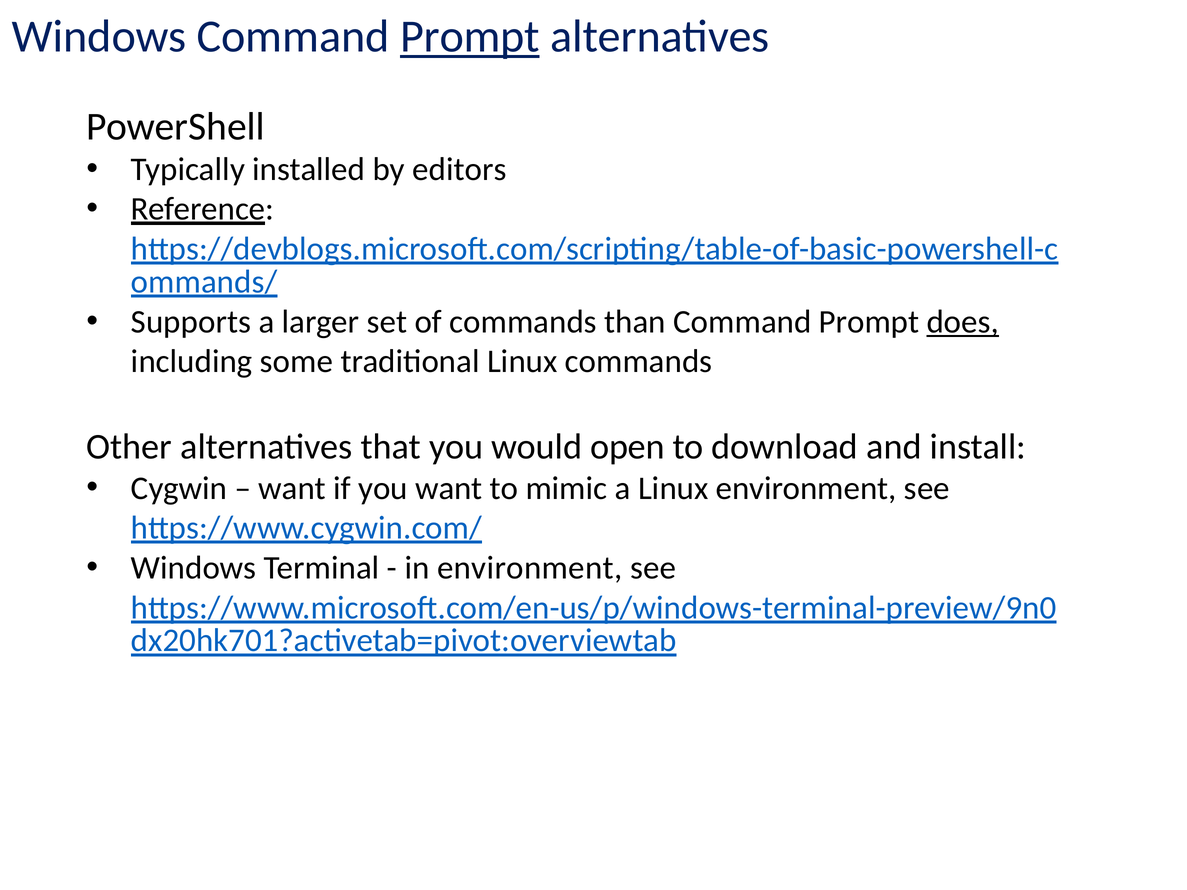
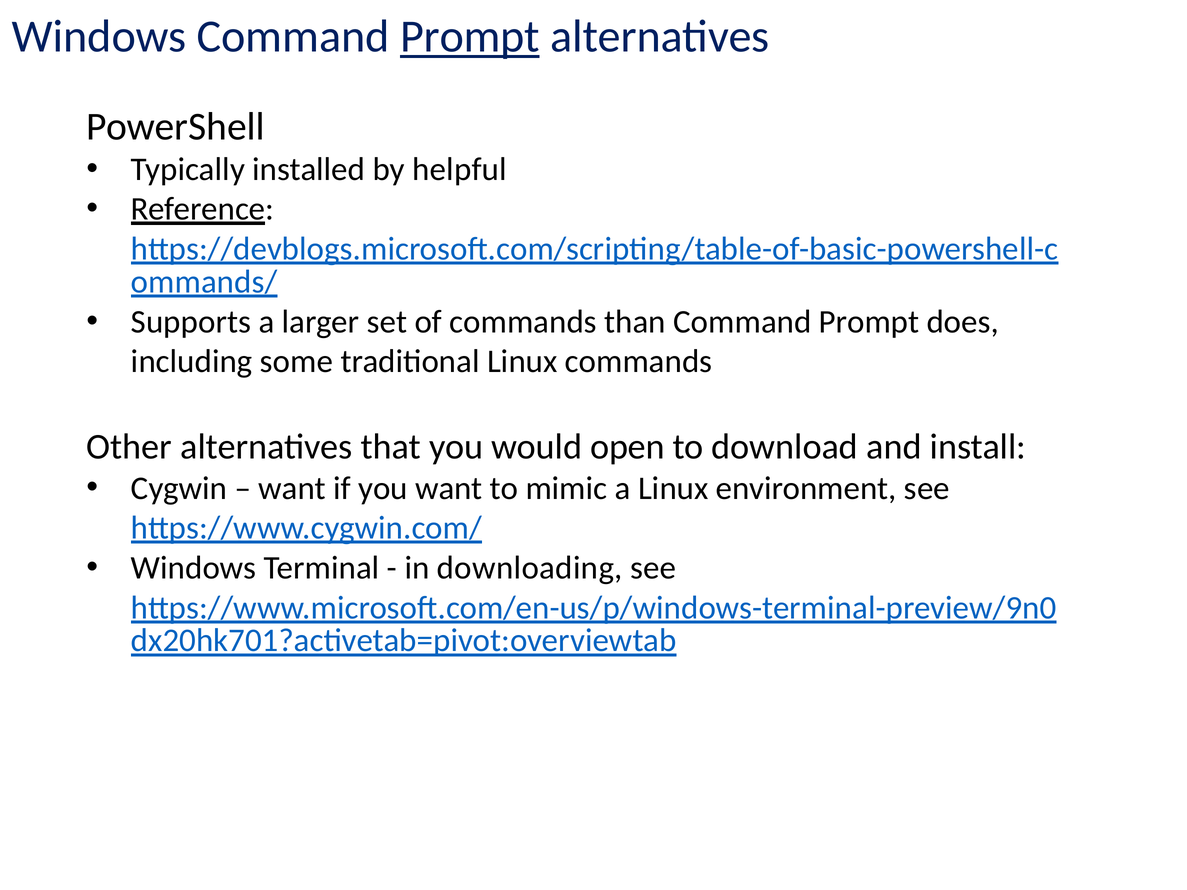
editors: editors -> helpful (460, 170)
does underline: present -> none (963, 322)
in environment: environment -> downloading (530, 568)
